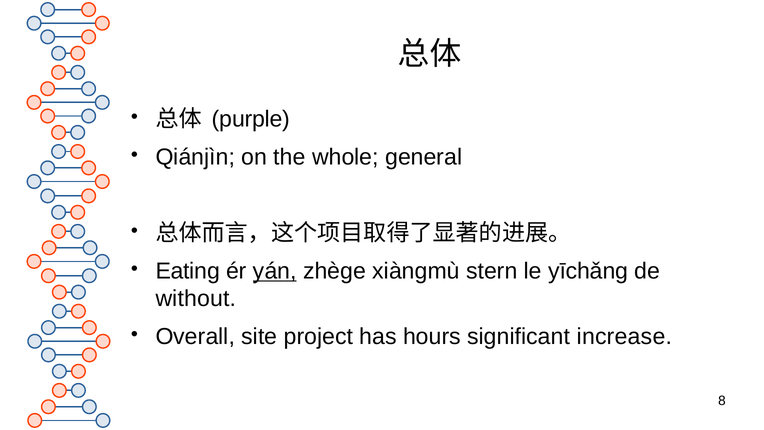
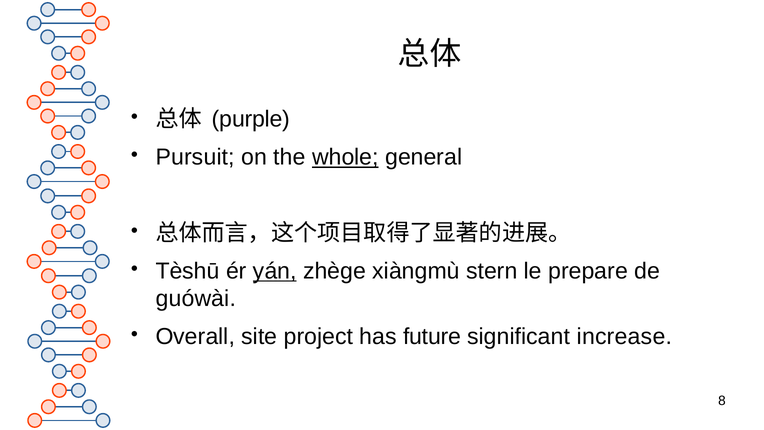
Qiánjìn: Qiánjìn -> Pursuit (195, 157)
whole underline: none -> present (345, 157)
Eating: Eating -> Tèshū (188, 271)
yīchǎng: yīchǎng -> prepare (588, 271)
without: without -> guówài (196, 299)
hours: hours -> future (432, 337)
